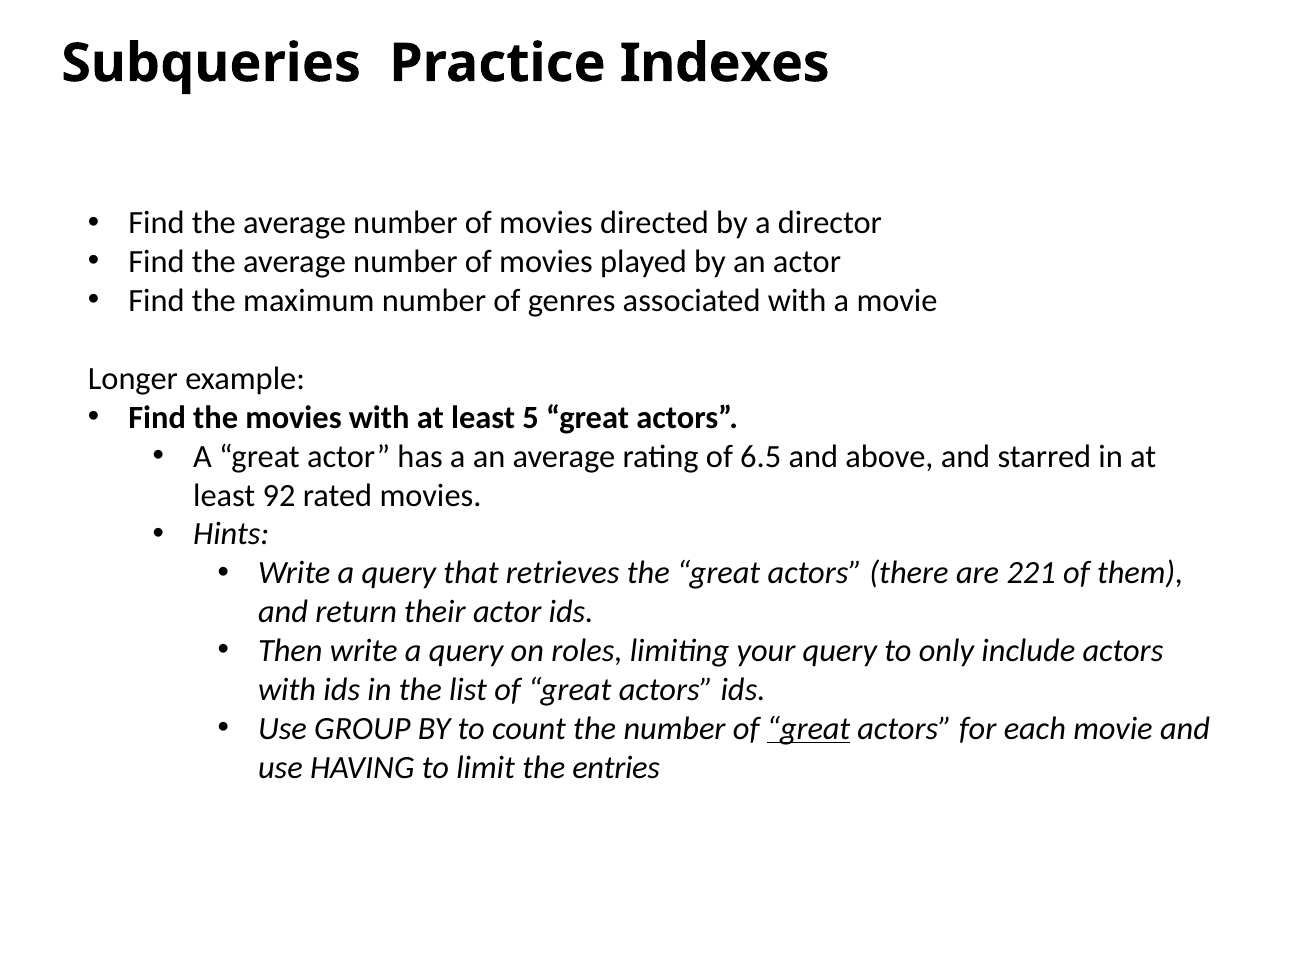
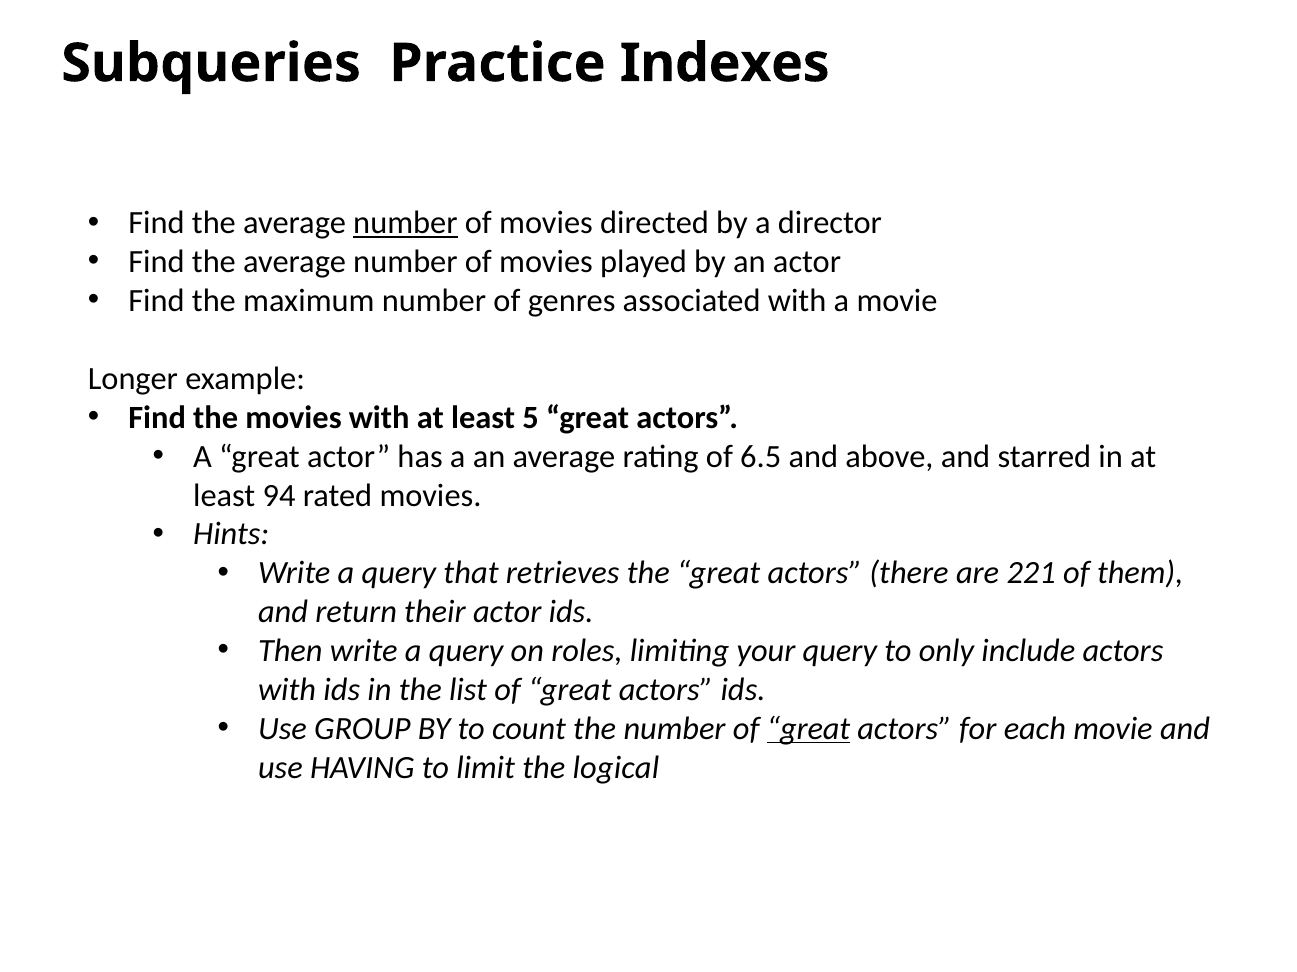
number underline: none -> present (405, 223)
92: 92 -> 94 (279, 496)
entries: entries -> logical (616, 768)
